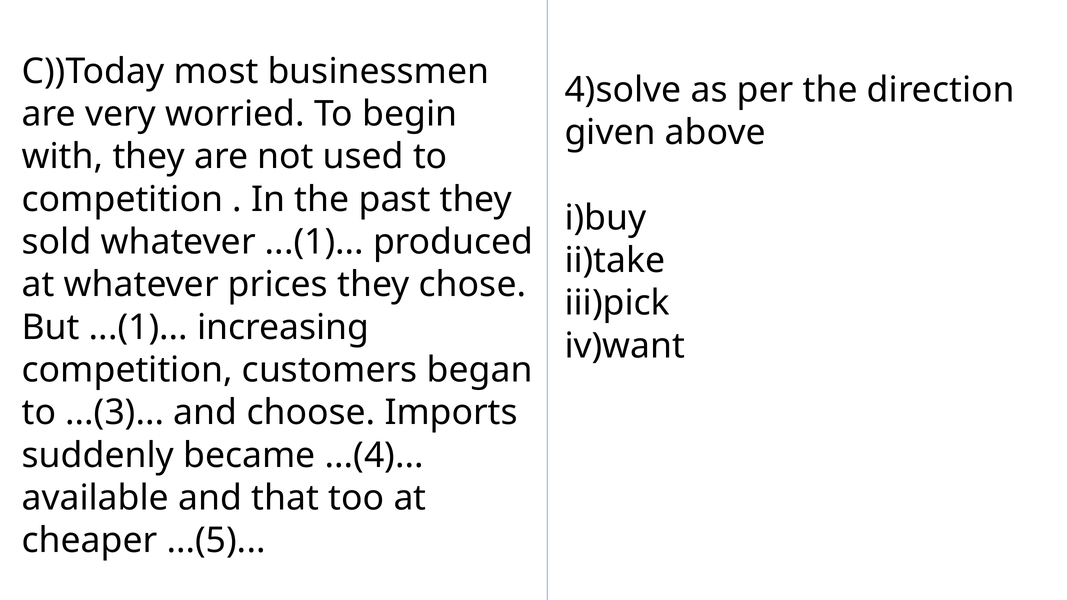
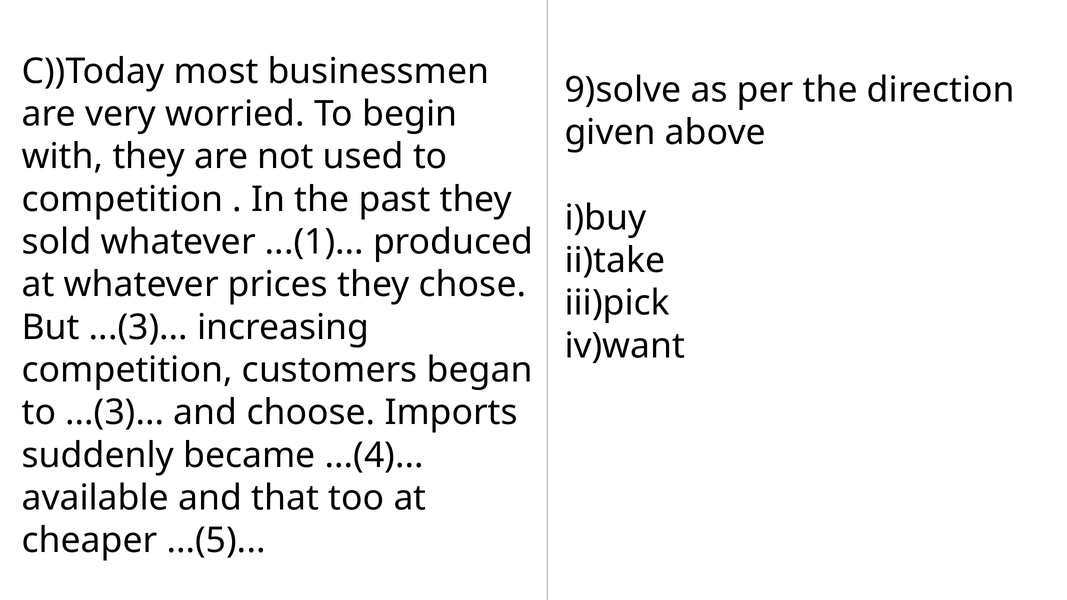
4)solve: 4)solve -> 9)solve (623, 90)
But ...(1: ...(1 -> ...(3 (138, 327)
